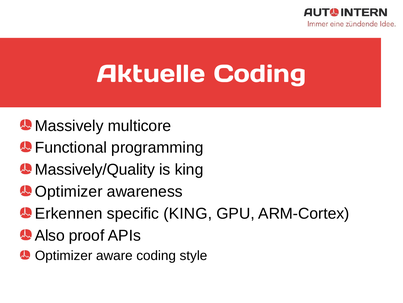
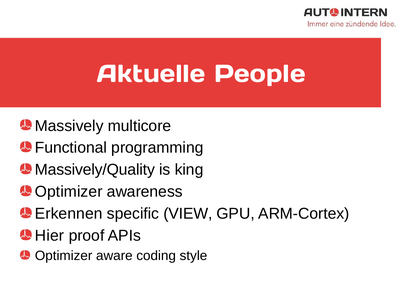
Aktuelle Coding: Coding -> People (260, 74)
specific KING: KING -> VIEW (188, 213)
Also: Also -> Hier (50, 235)
